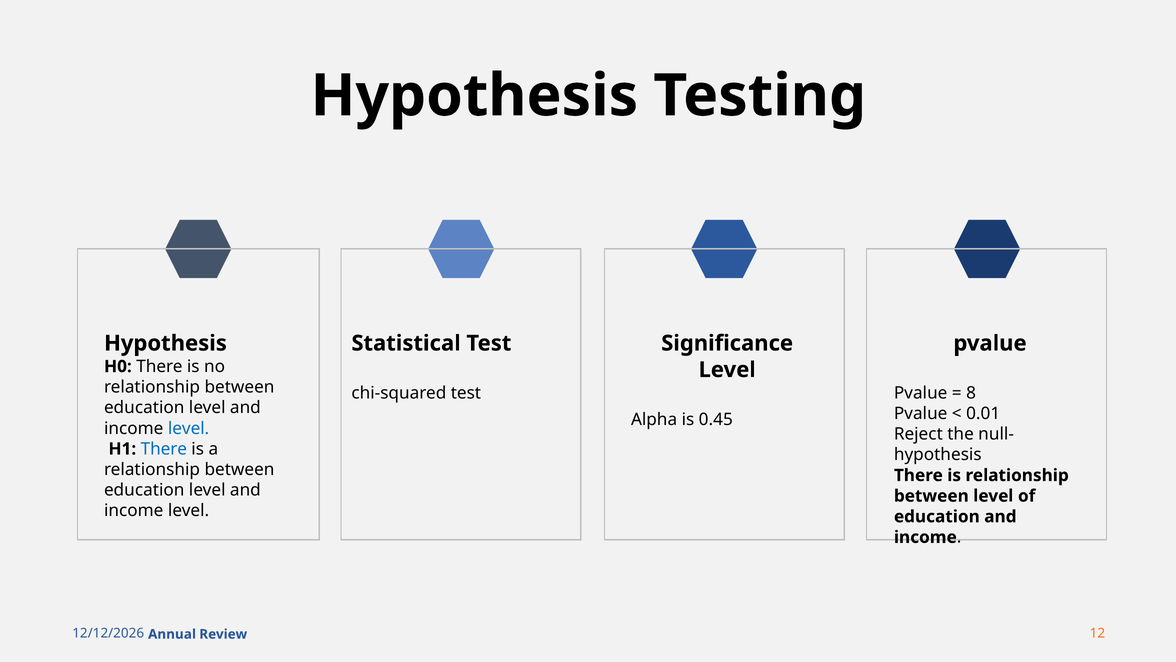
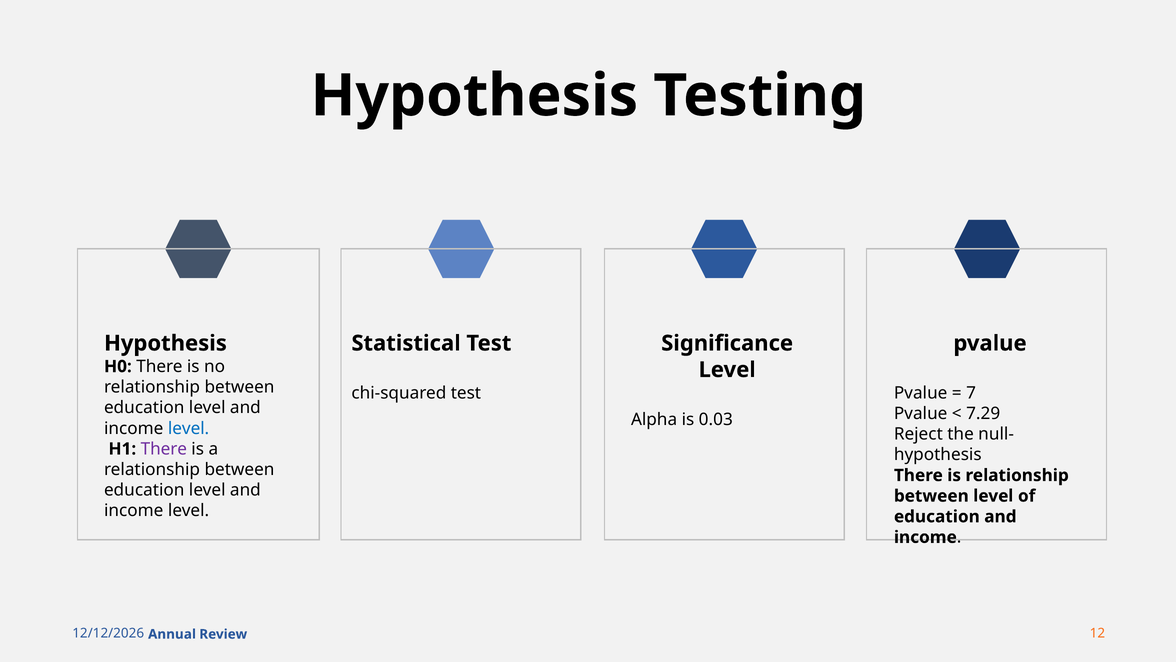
8: 8 -> 7 (971, 393)
0.01: 0.01 -> 7.29 (983, 413)
0.45: 0.45 -> 0.03 (716, 419)
There colour: blue -> purple (164, 449)
